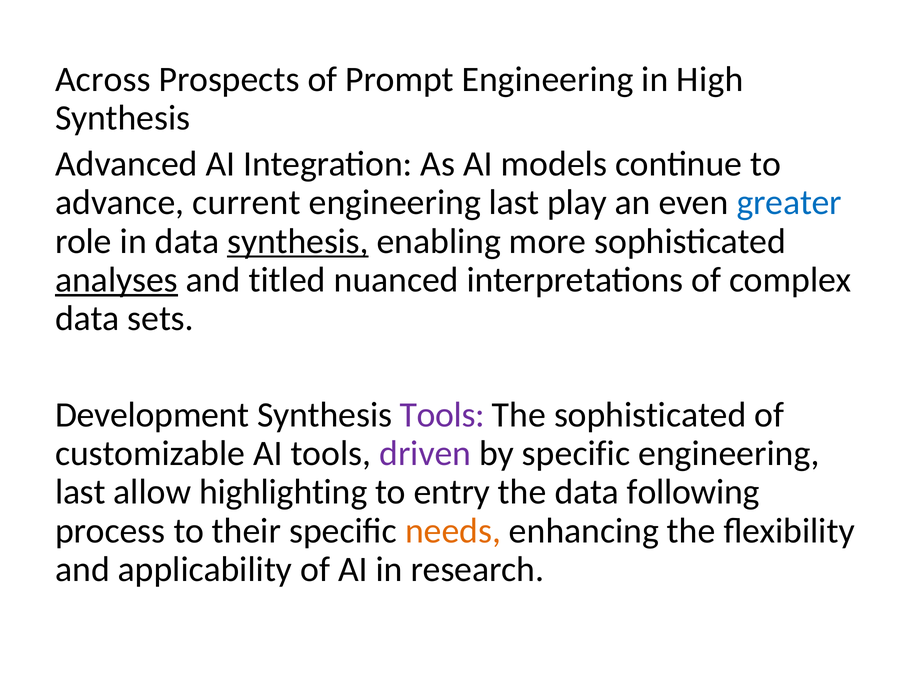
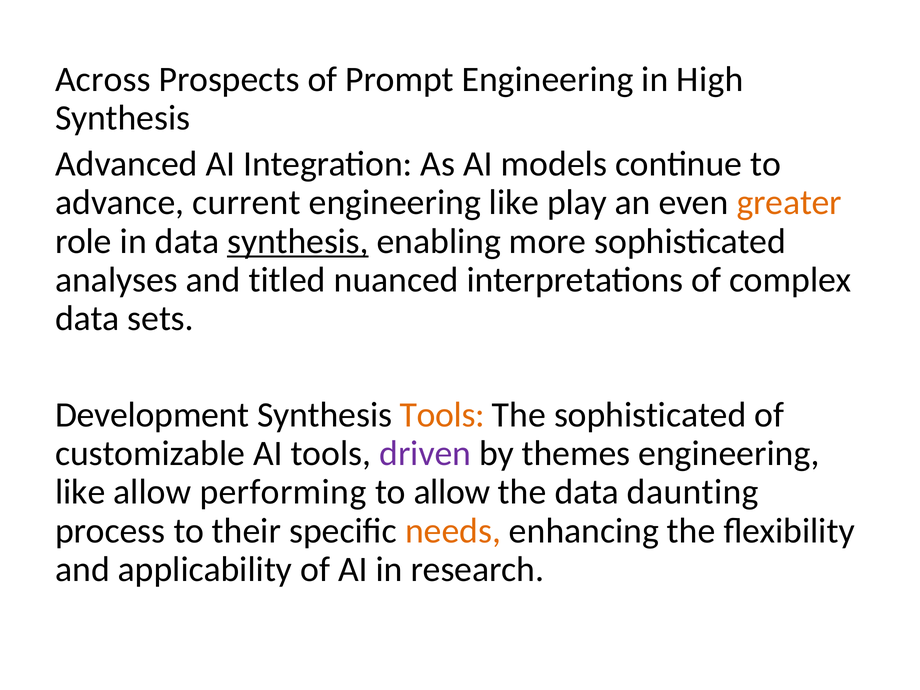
last: last -> like (514, 203)
greater colour: blue -> orange (789, 203)
analyses underline: present -> none (117, 280)
Tools colour: purple -> orange (442, 415)
by specific: specific -> themes (576, 453)
last: last -> like (80, 492)
highlighting: highlighting -> performing (283, 492)
to entry: entry -> allow (452, 492)
following: following -> daunting (693, 492)
